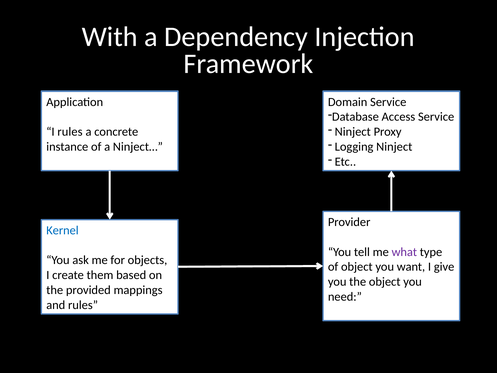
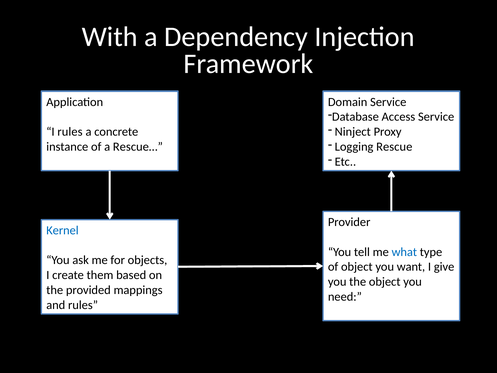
Logging Ninject: Ninject -> Rescue (394, 147)
Ninject…: Ninject… -> Rescue… (138, 147)
what colour: purple -> blue (404, 252)
